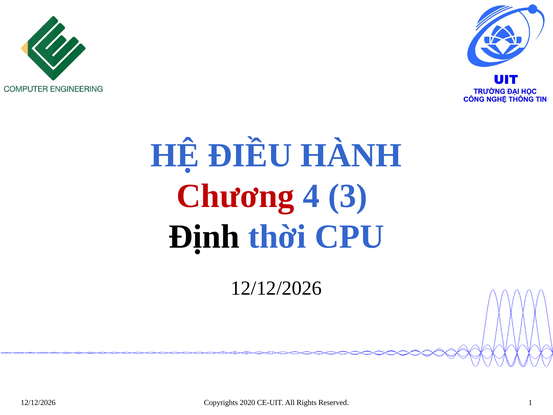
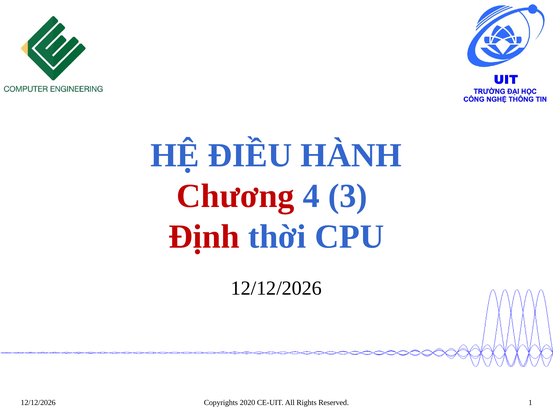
Định colour: black -> red (204, 236)
